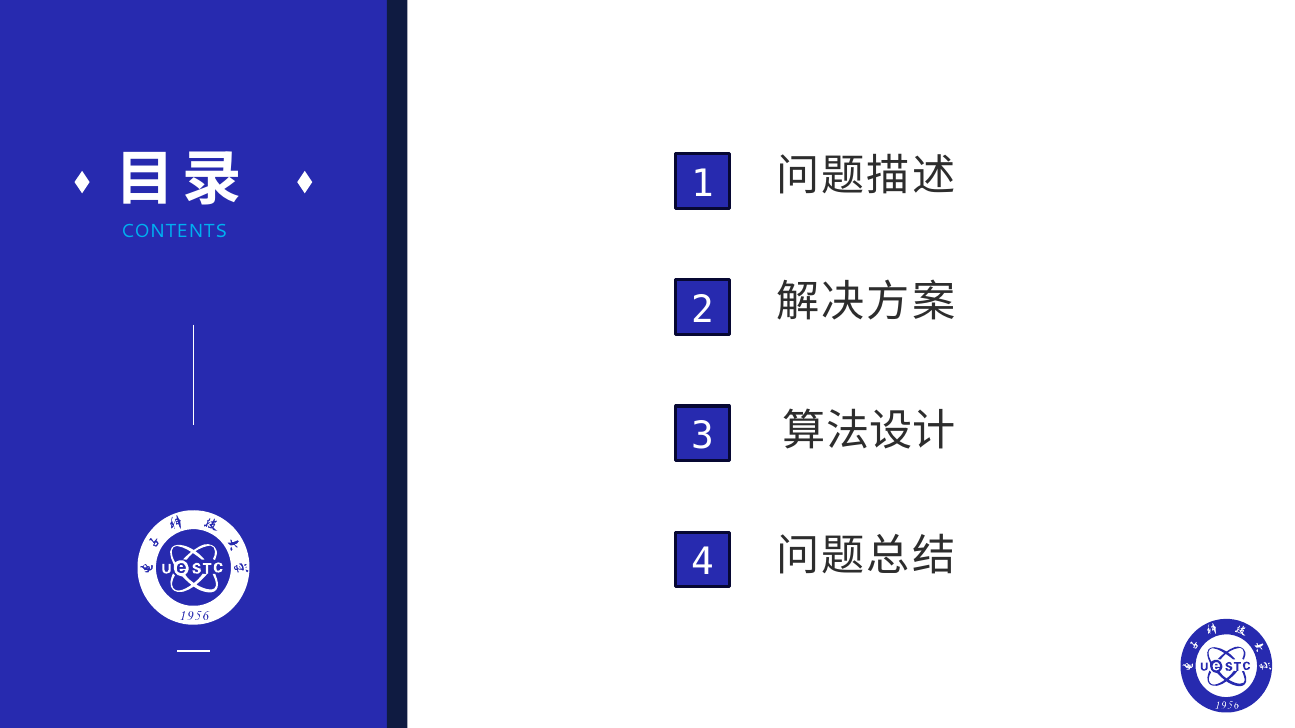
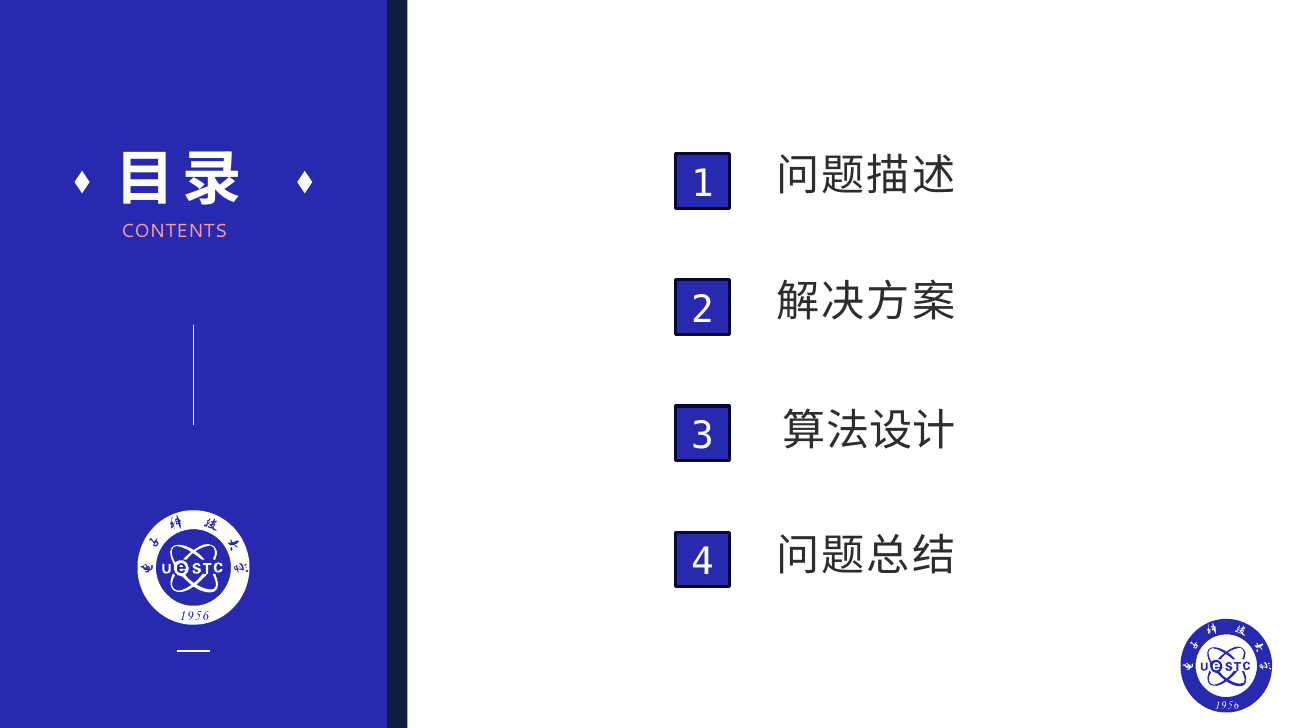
CONTENTS colour: light blue -> pink (174, 232)
